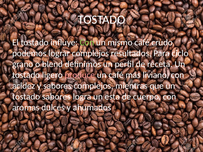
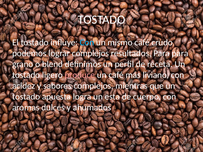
Con colour: light green -> light blue (87, 43)
Para ciclo: ciclo -> para (180, 53)
tostado sabores: sabores -> apuesta (56, 97)
